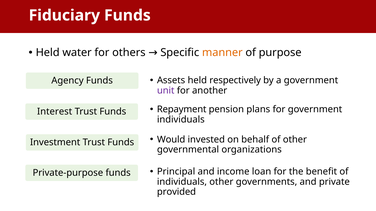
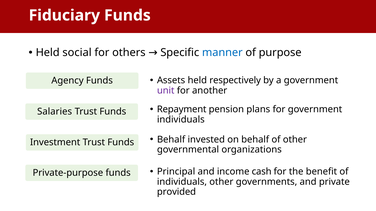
water: water -> social (77, 53)
manner colour: orange -> blue (222, 53)
Interest: Interest -> Salaries (55, 112)
Would: Would -> Behalf (171, 140)
loan: loan -> cash (262, 172)
